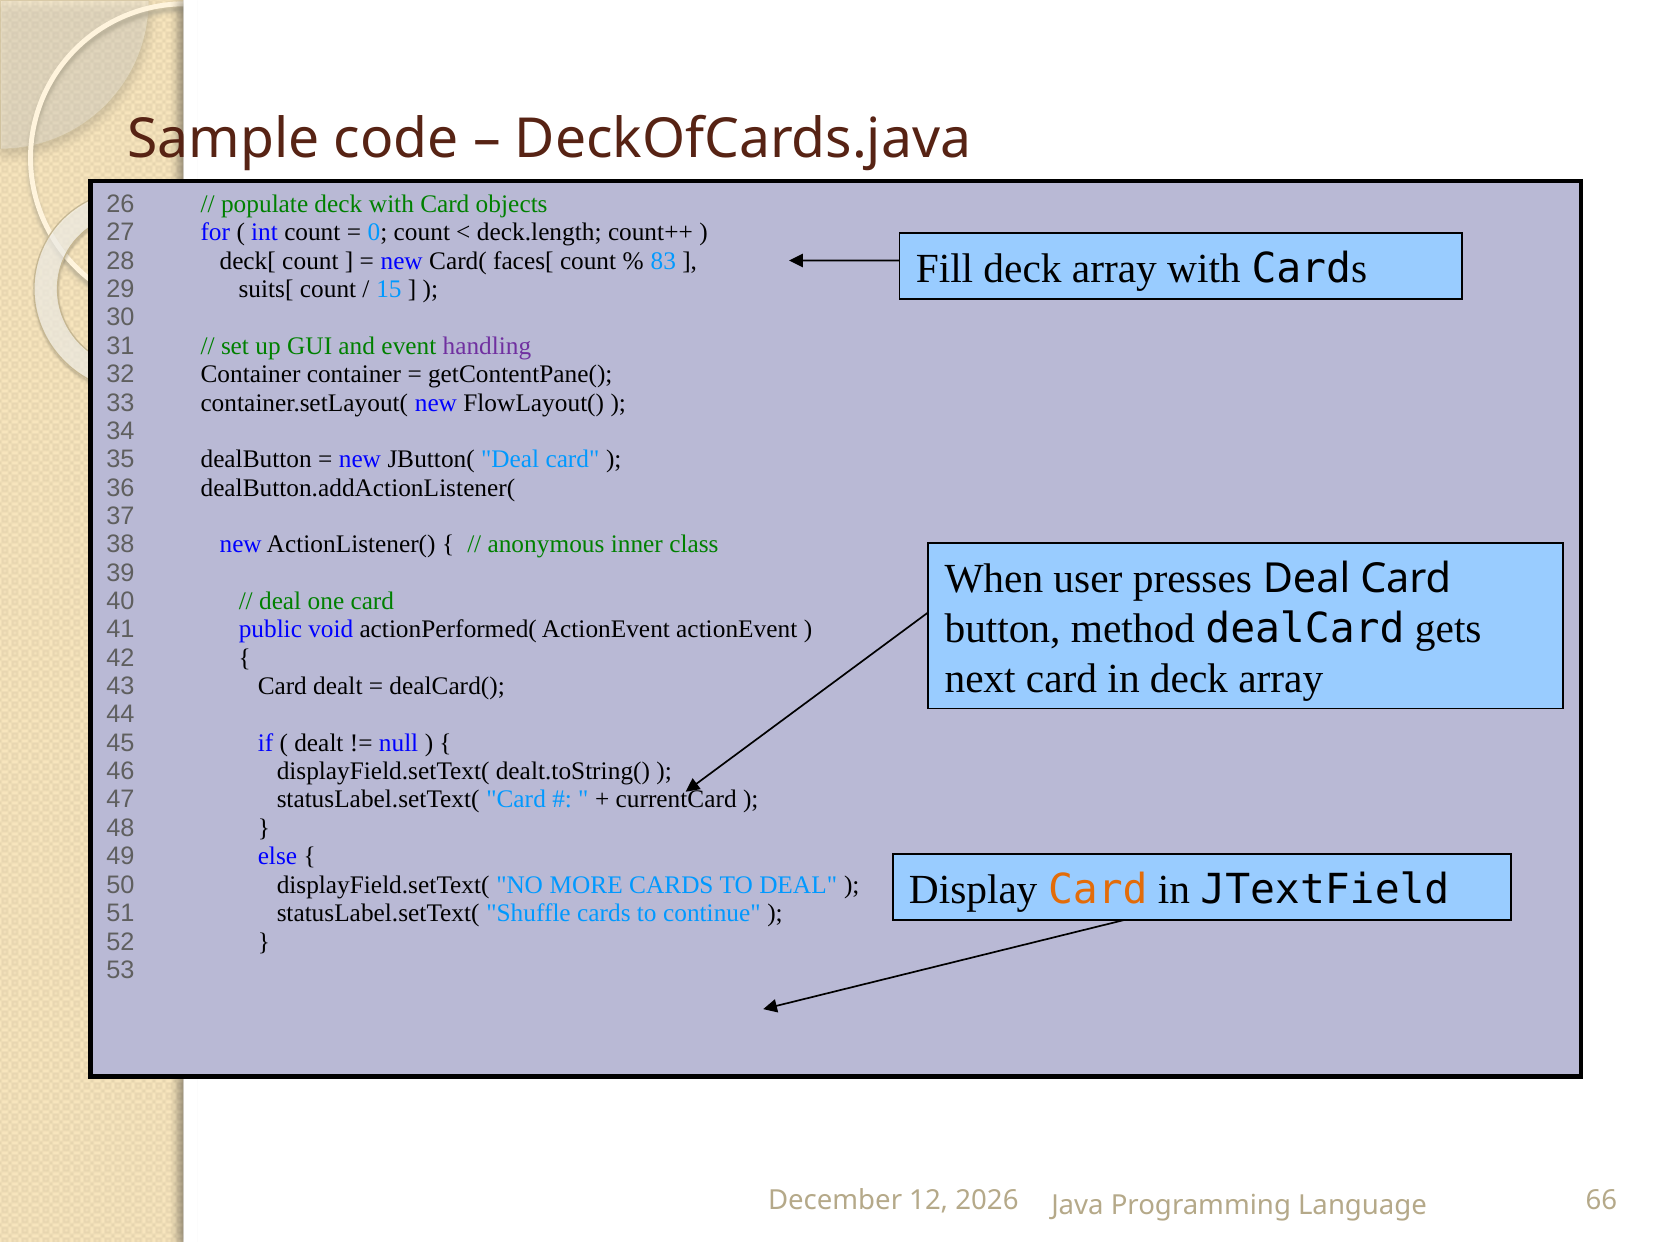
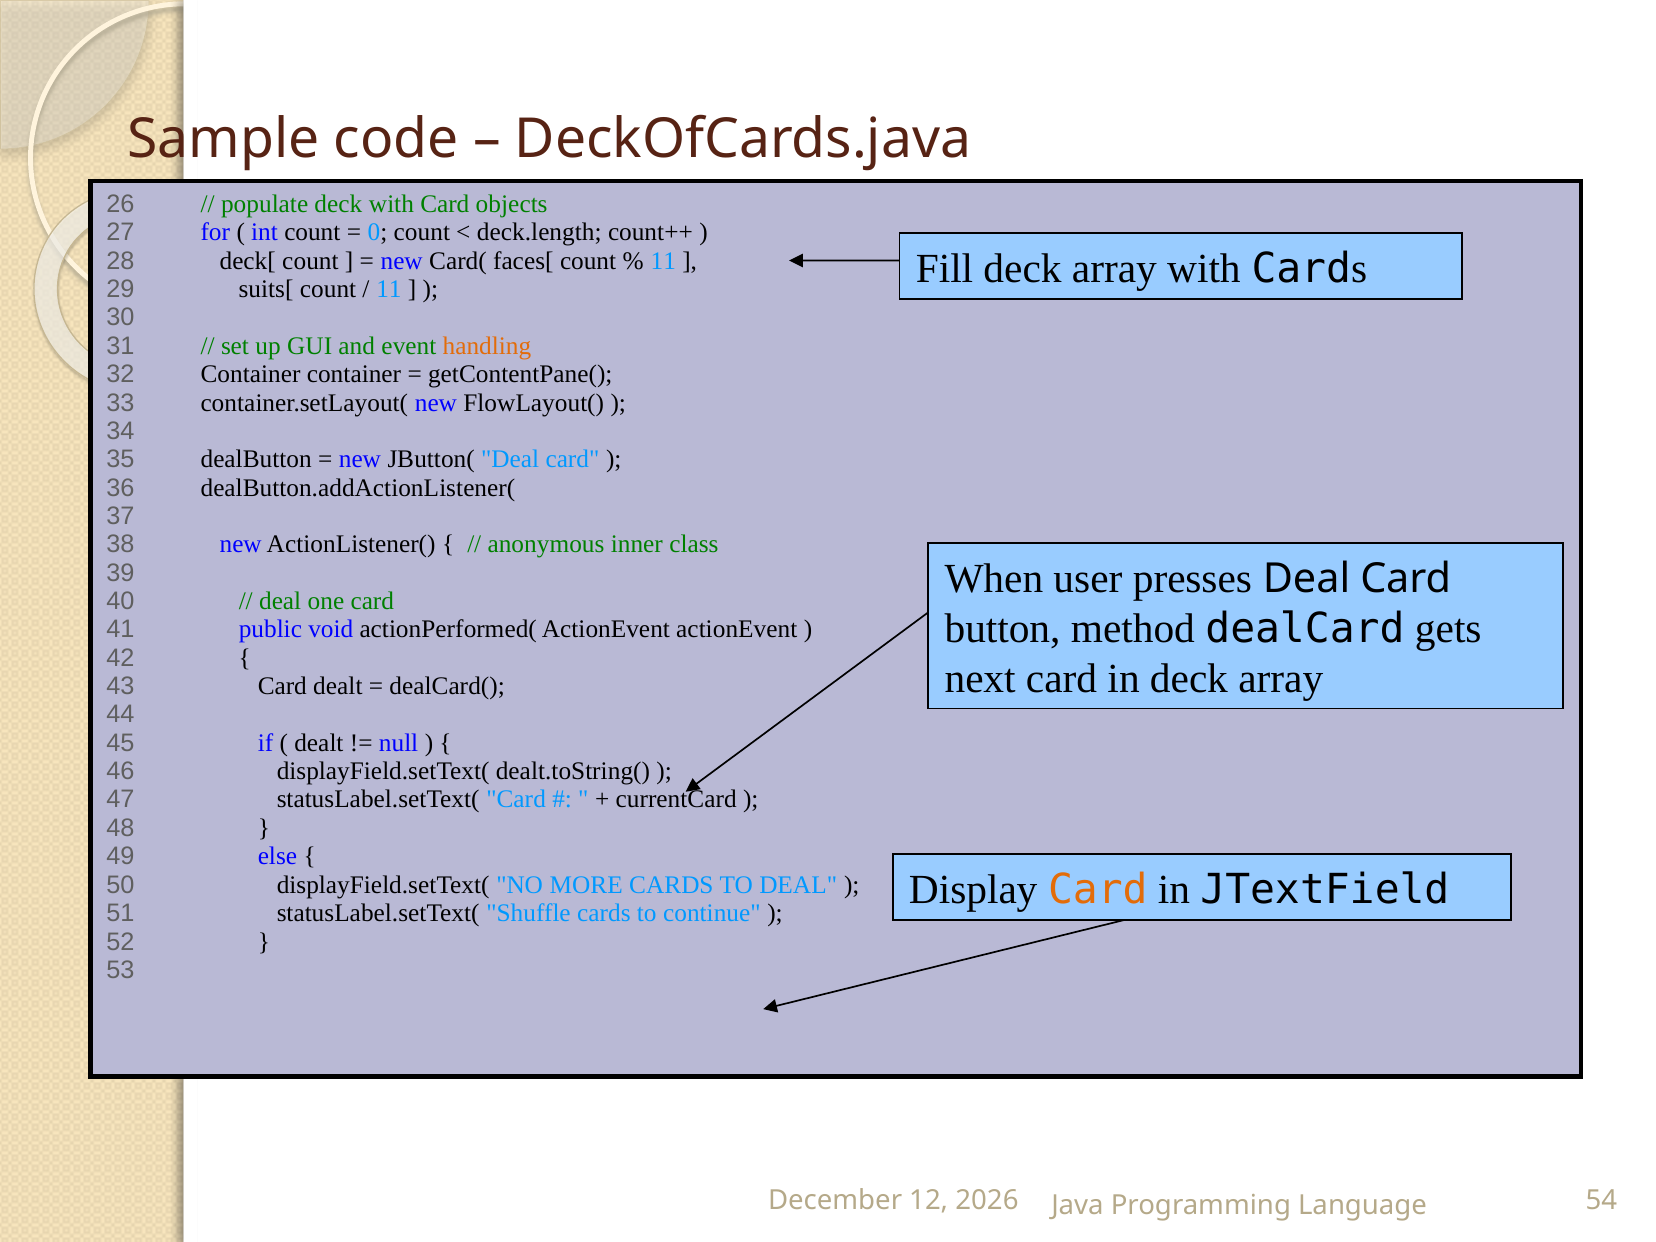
83: 83 -> 11 (663, 261)
15: 15 -> 11 (389, 289)
handling colour: purple -> orange (487, 346)
66: 66 -> 54 (1601, 1201)
